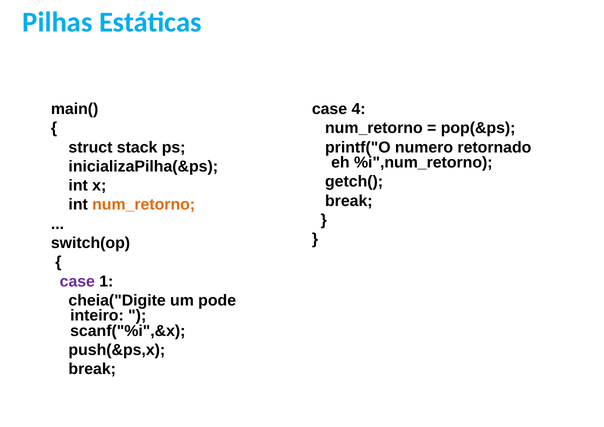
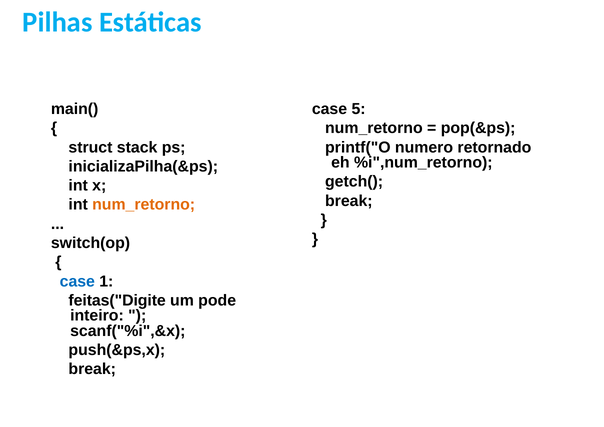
4: 4 -> 5 (359, 109)
case colour: purple -> blue (77, 281)
cheia("Digite: cheia("Digite -> feitas("Digite (117, 300)
